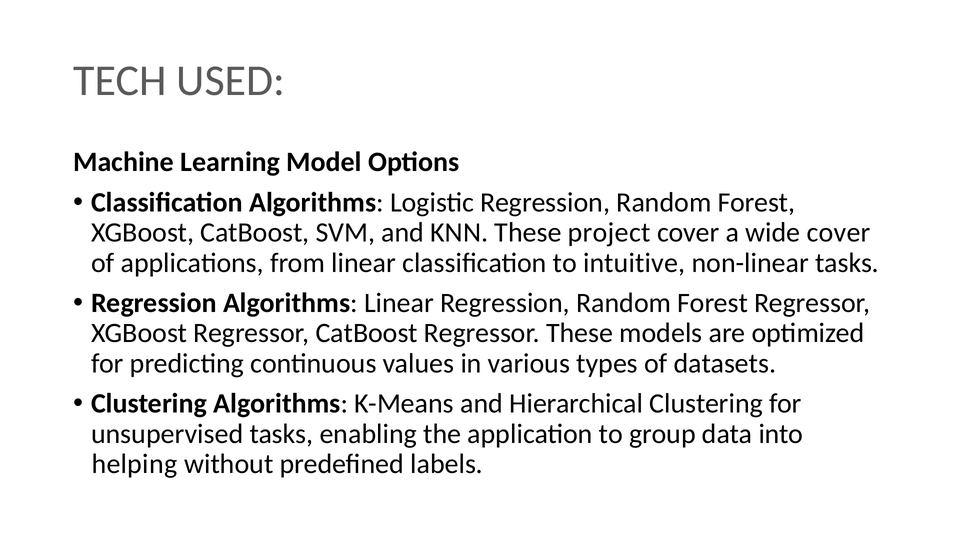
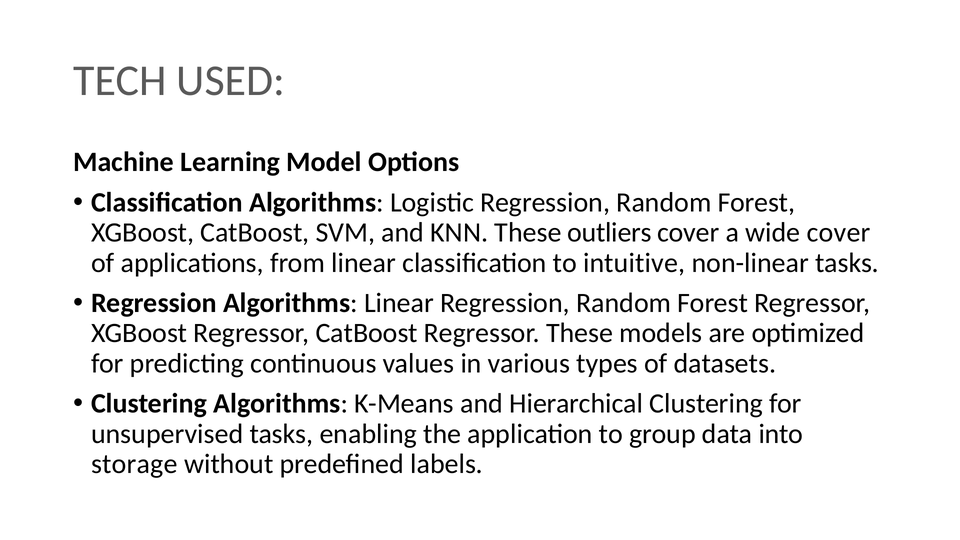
project: project -> outliers (609, 233)
helping: helping -> storage (134, 464)
